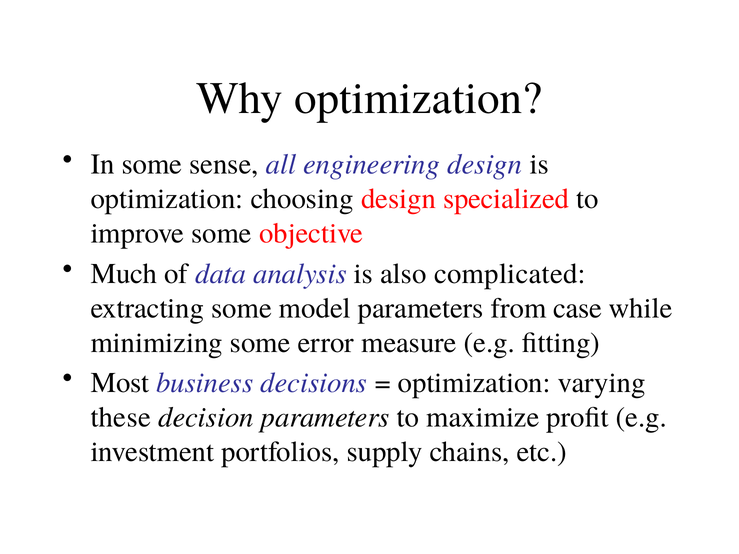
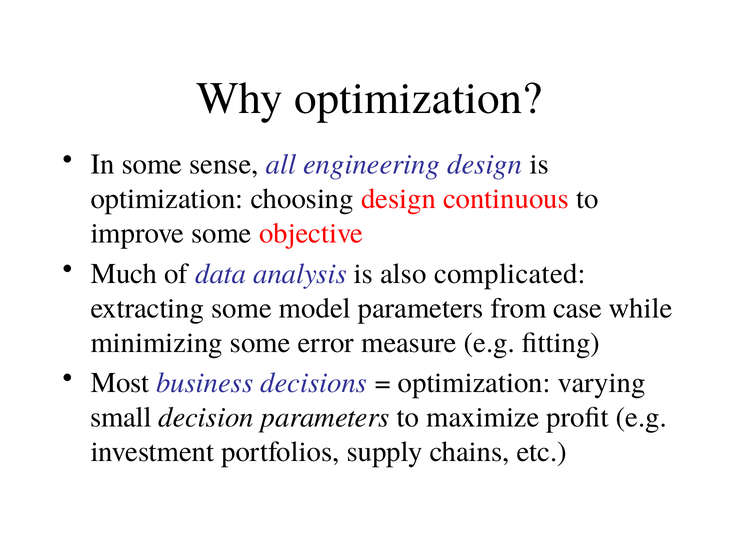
specialized: specialized -> continuous (506, 199)
these: these -> small (121, 418)
